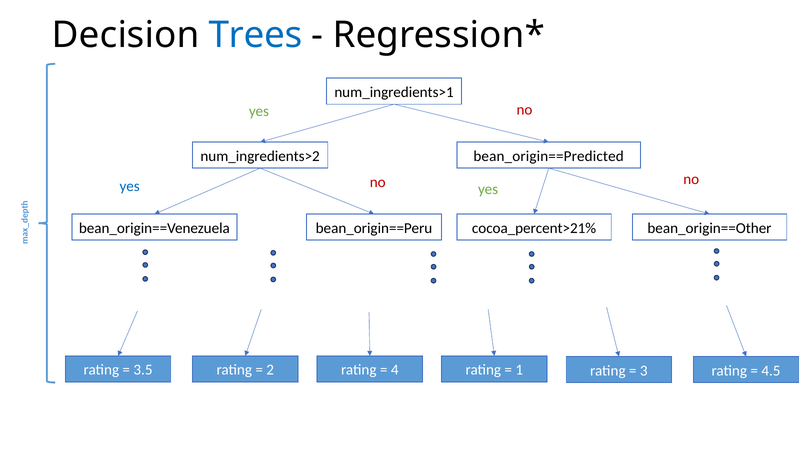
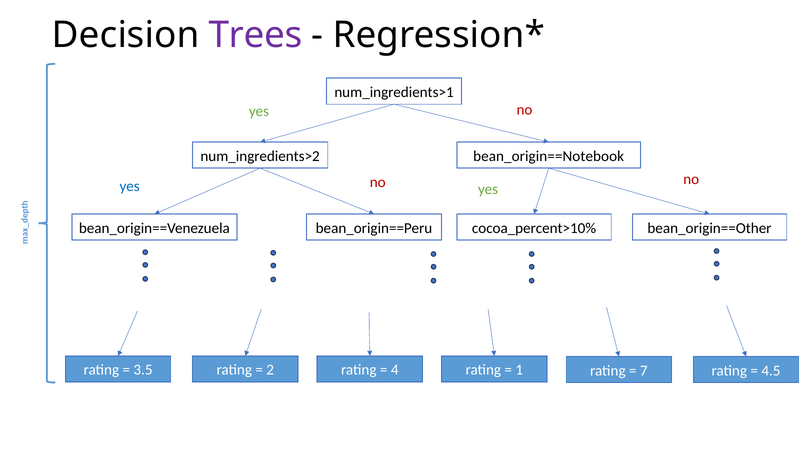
Trees colour: blue -> purple (255, 35)
bean_origin==Predicted: bean_origin==Predicted -> bean_origin==Notebook (549, 156)
cocoa_percent>21%: cocoa_percent>21% -> cocoa_percent>10% (534, 228)
3: 3 -> 7 (644, 371)
